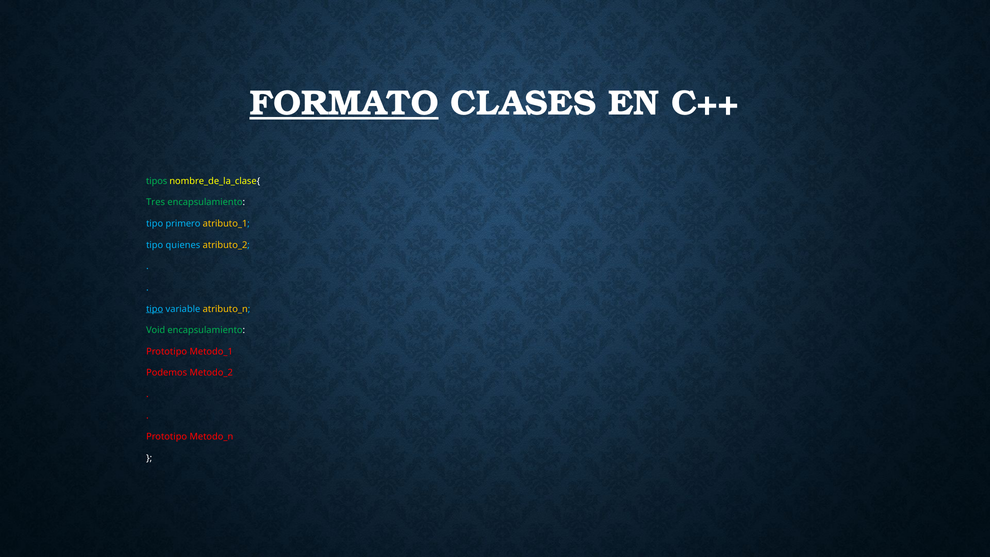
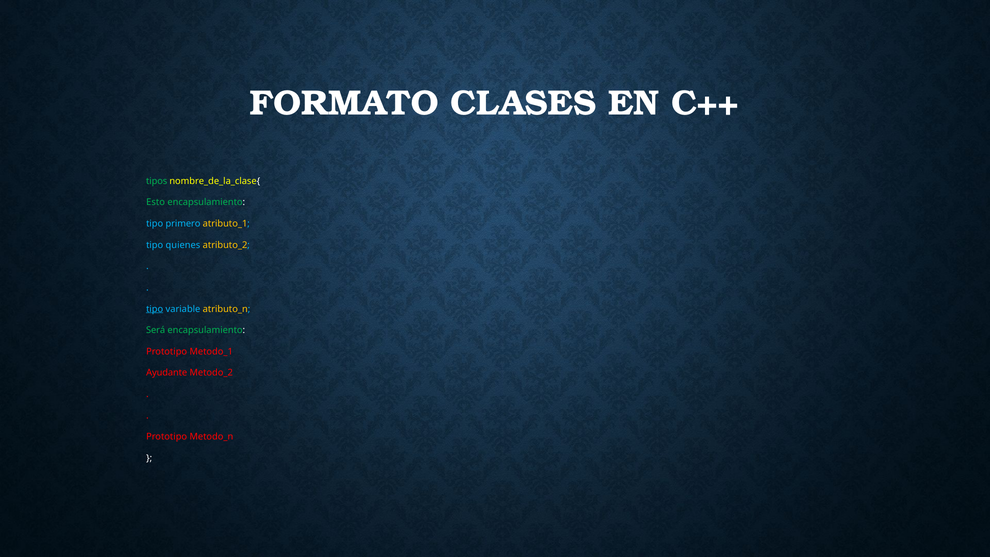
FORMATO underline: present -> none (344, 103)
Tres: Tres -> Esto (156, 202)
Void: Void -> Será (156, 330)
Podemos: Podemos -> Ayudante (167, 373)
